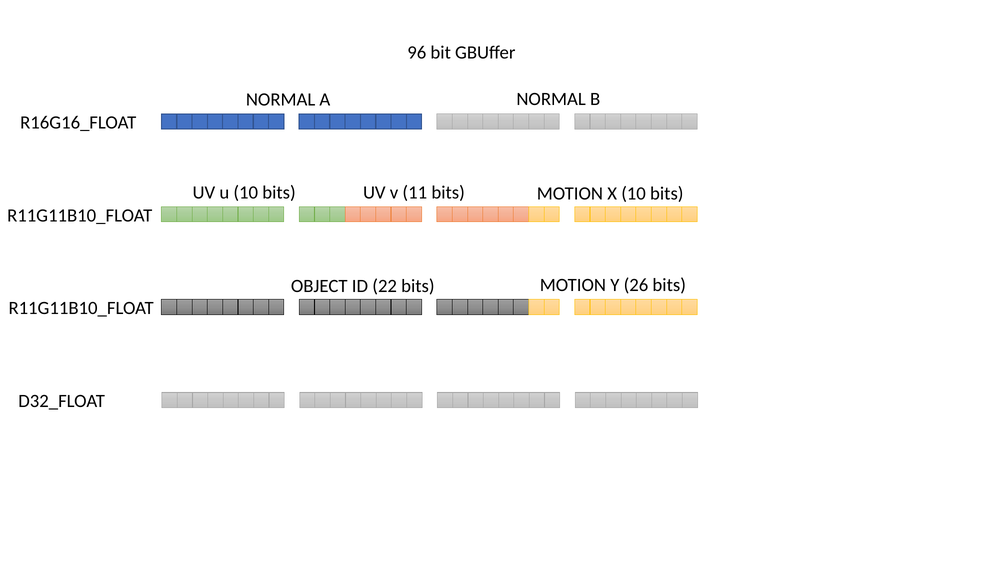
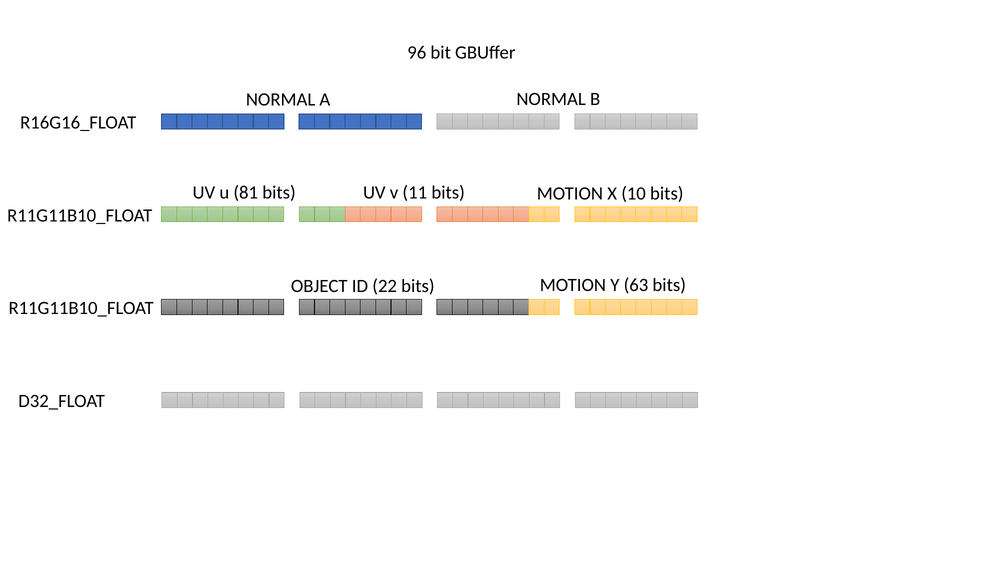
u 10: 10 -> 81 (246, 193)
26: 26 -> 63 (636, 285)
